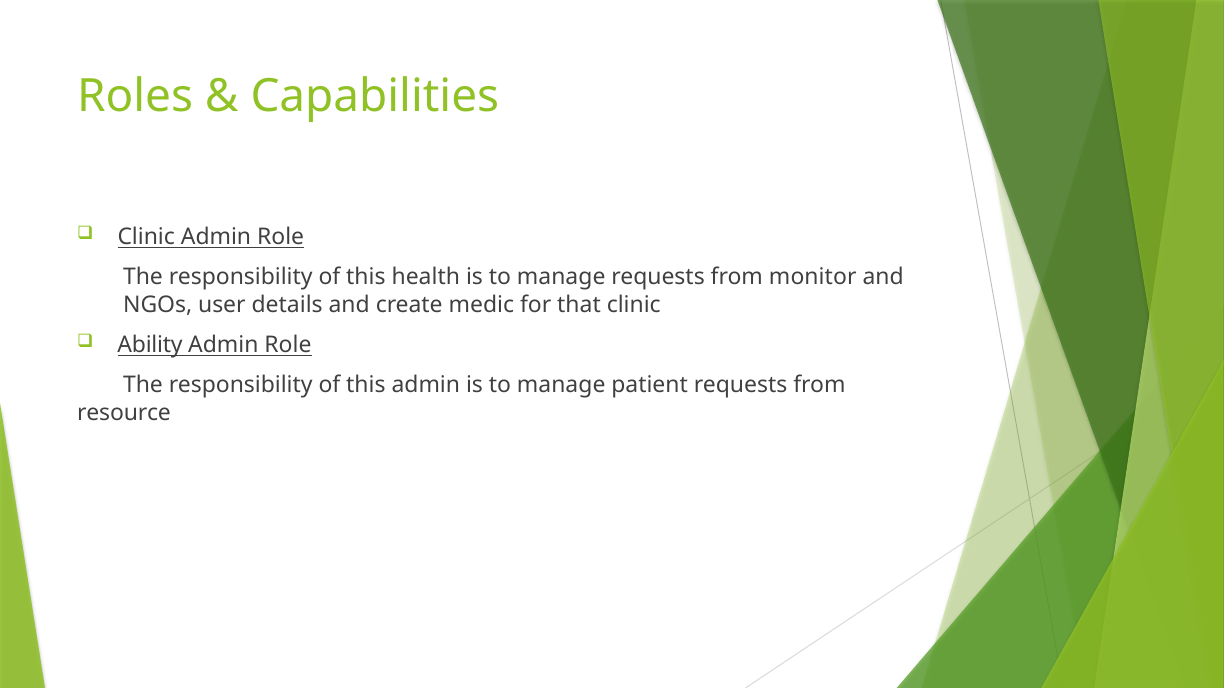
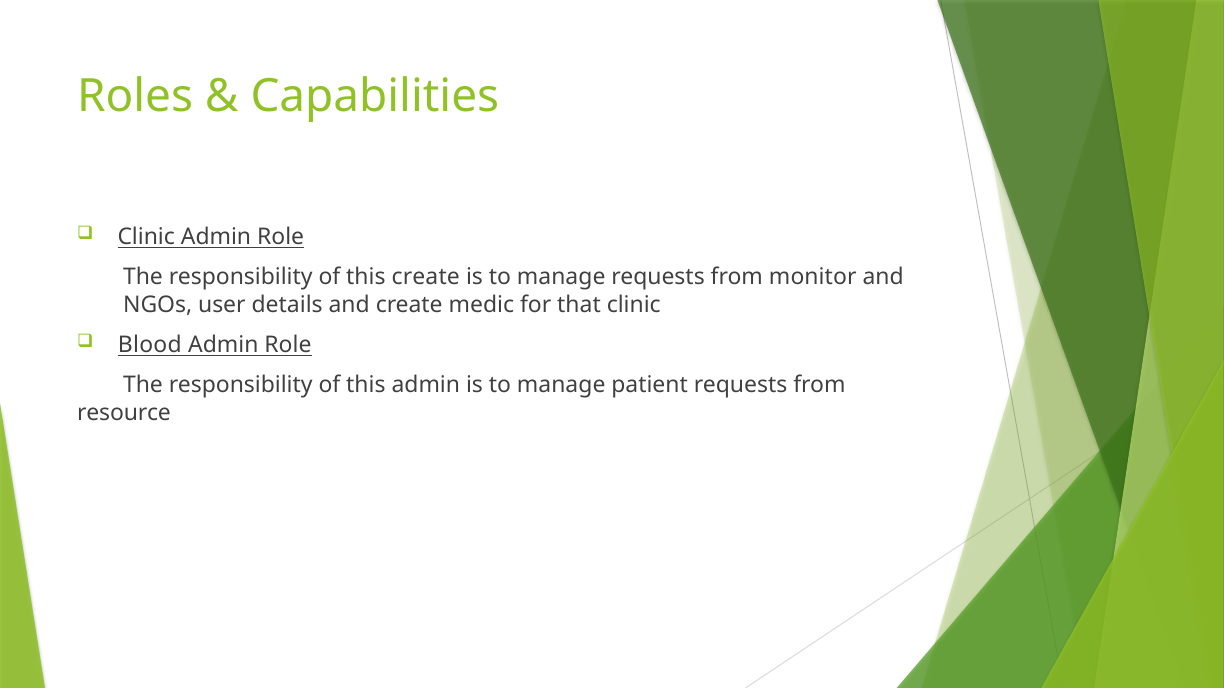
this health: health -> create (426, 277)
Ability: Ability -> Blood (150, 345)
